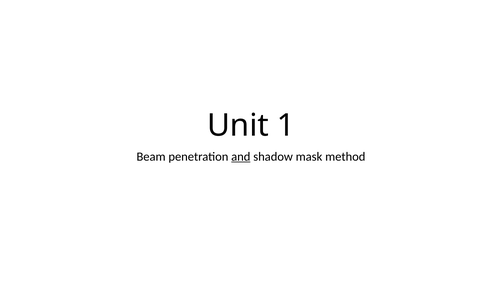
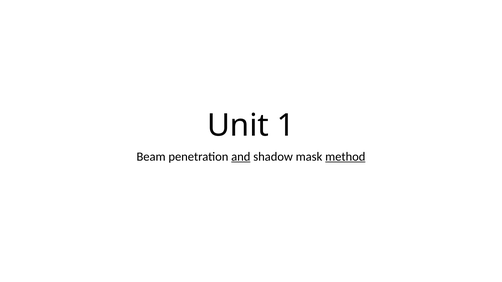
method underline: none -> present (345, 157)
